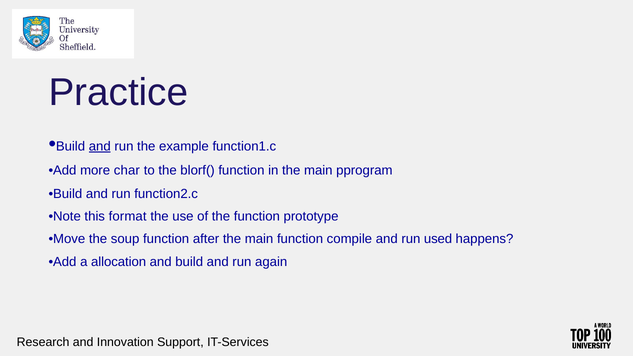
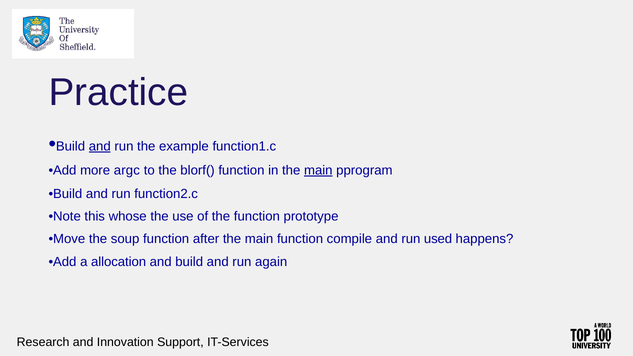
char: char -> argc (127, 170)
main underline: none -> present (318, 170)
format: format -> whose (128, 217)
